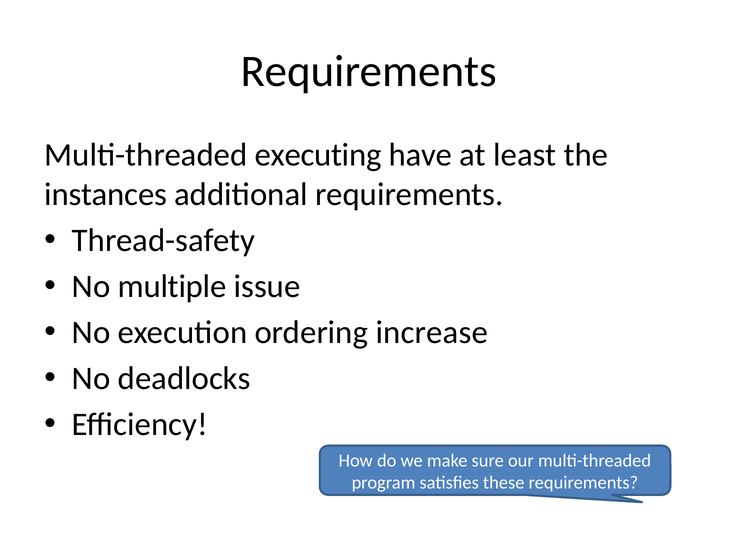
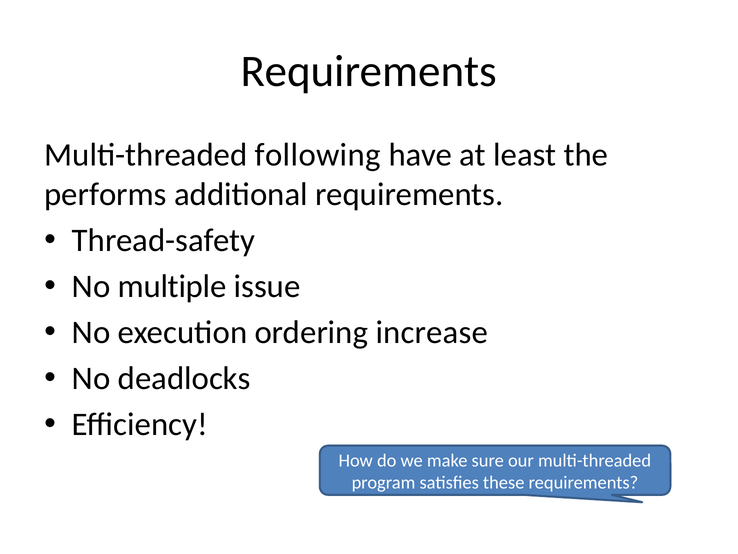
executing: executing -> following (318, 155)
instances: instances -> performs (106, 194)
